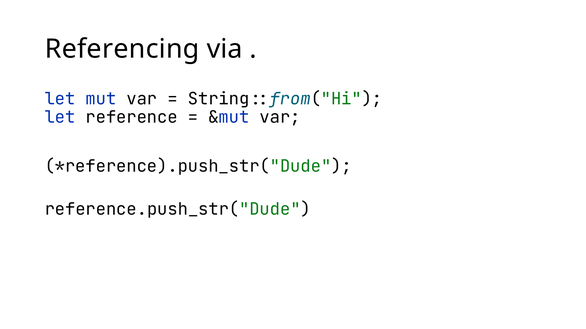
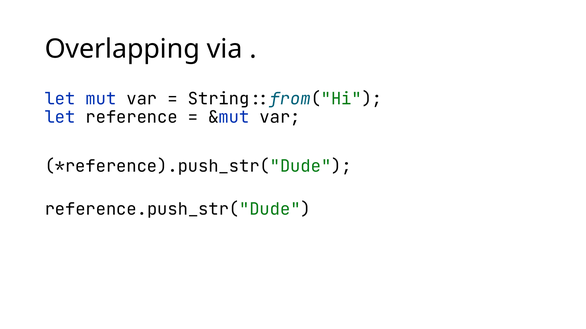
Referencing: Referencing -> Overlapping (122, 49)
